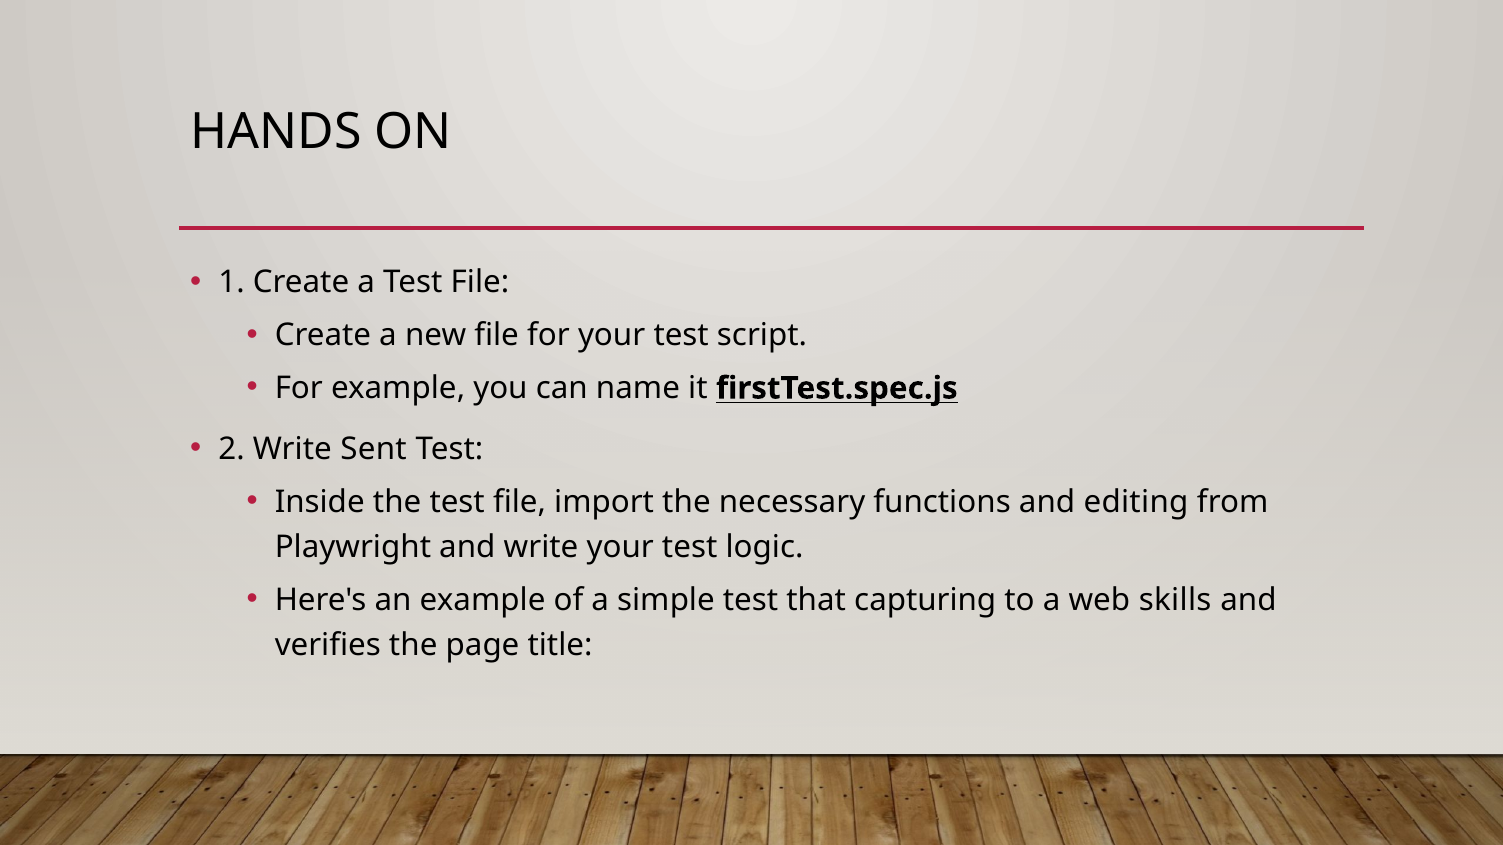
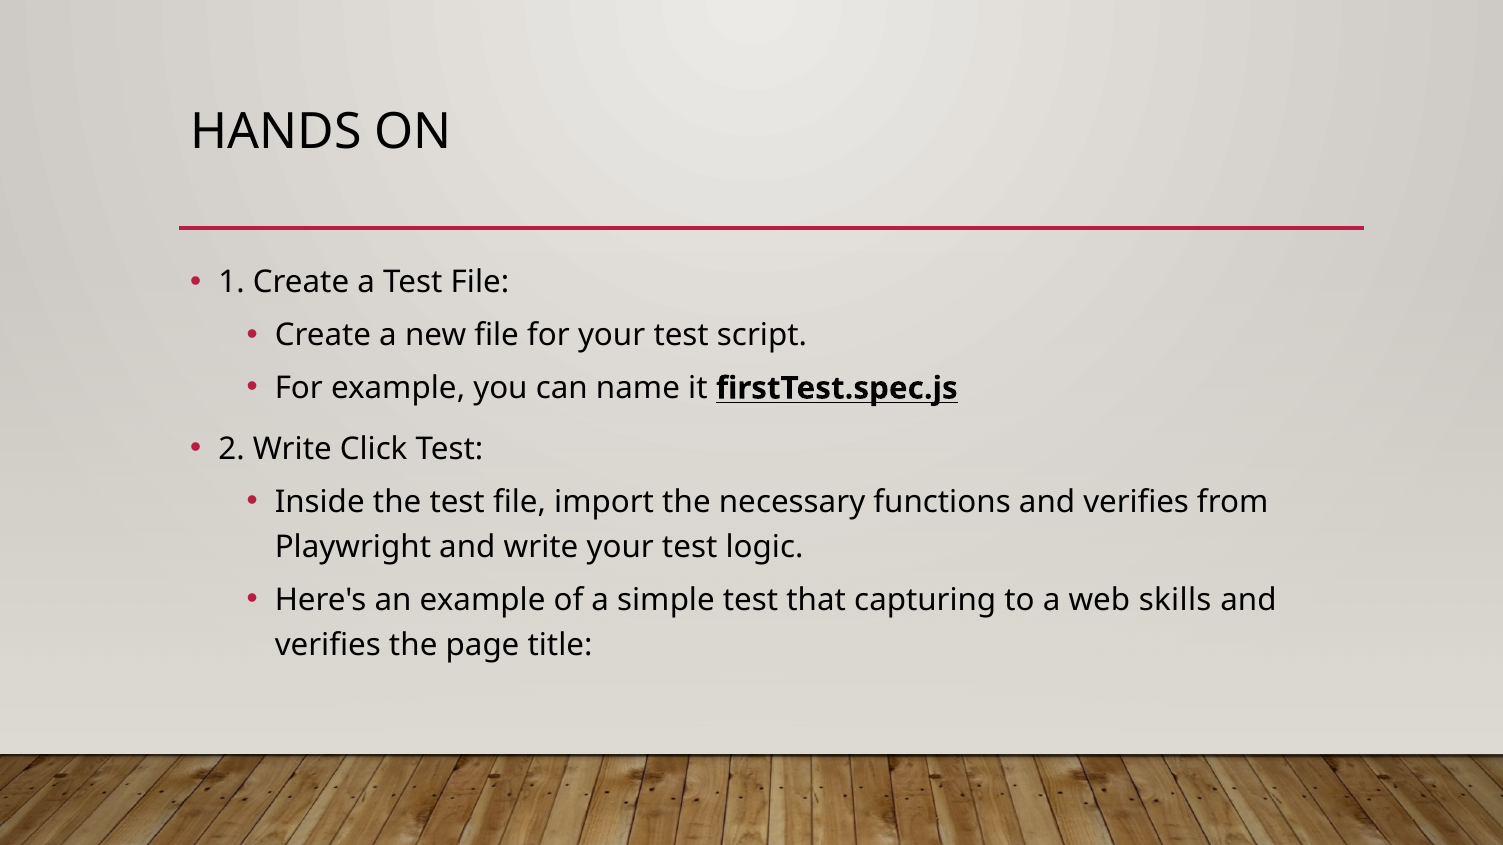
Sent: Sent -> Click (374, 449)
functions and editing: editing -> verifies (1136, 502)
